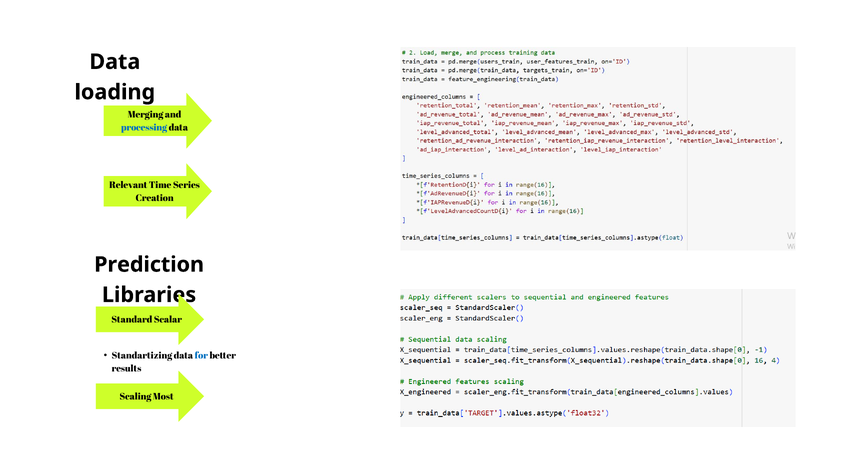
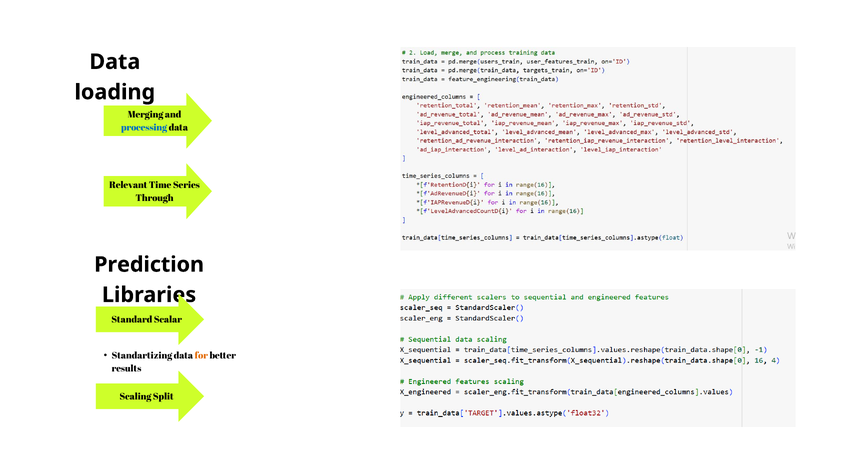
Creation: Creation -> Through (155, 198)
for colour: blue -> orange (201, 356)
Most: Most -> Split (163, 397)
